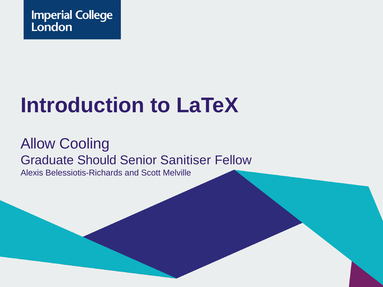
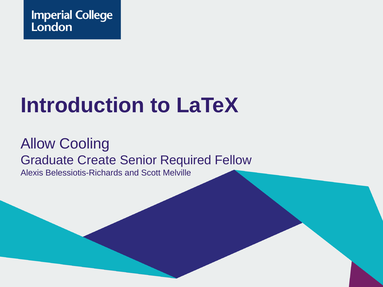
Should: Should -> Create (97, 160)
Sanitiser: Sanitiser -> Required (186, 160)
